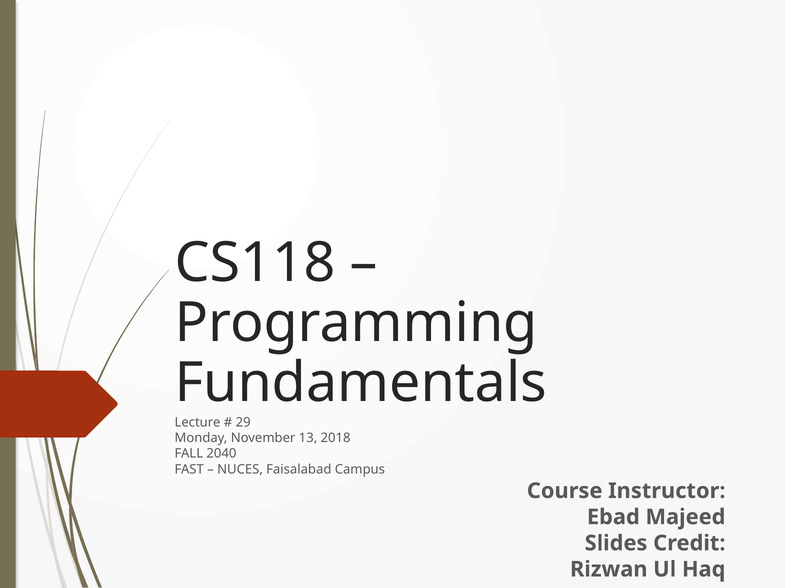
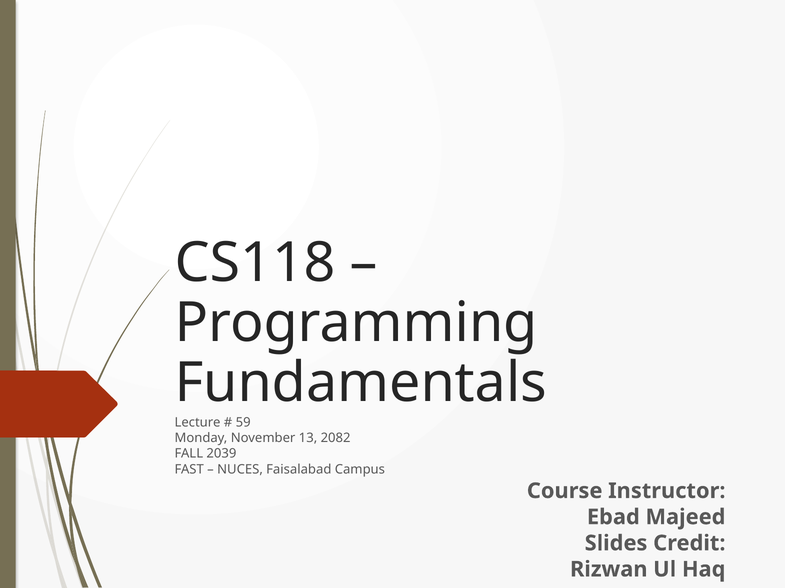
29: 29 -> 59 (243, 423)
2018: 2018 -> 2082 (336, 439)
2040: 2040 -> 2039 (221, 454)
